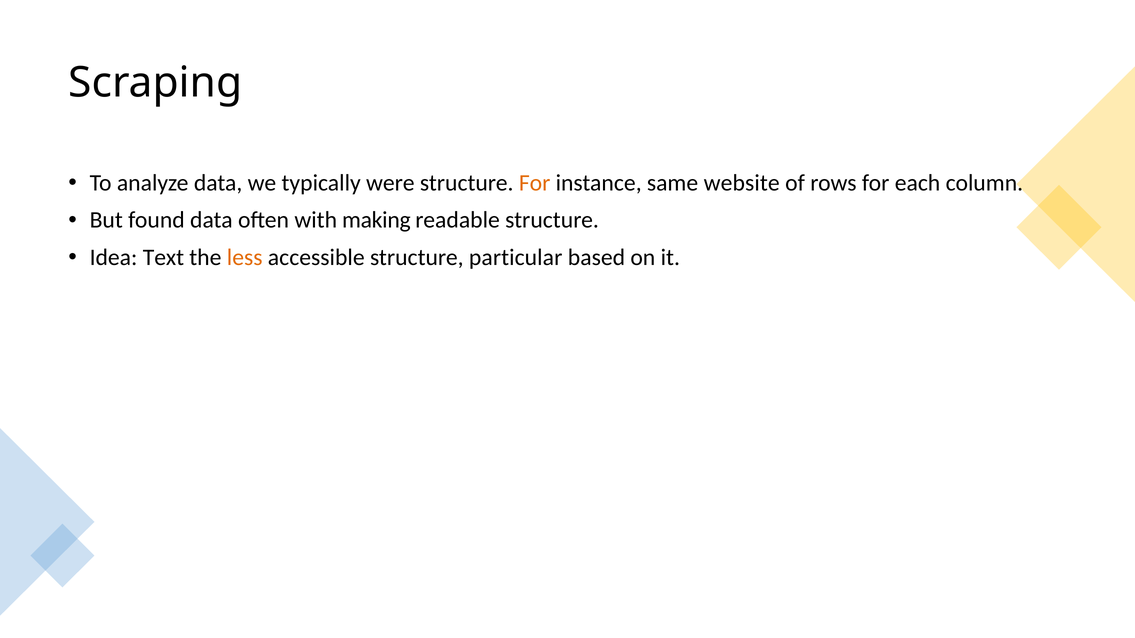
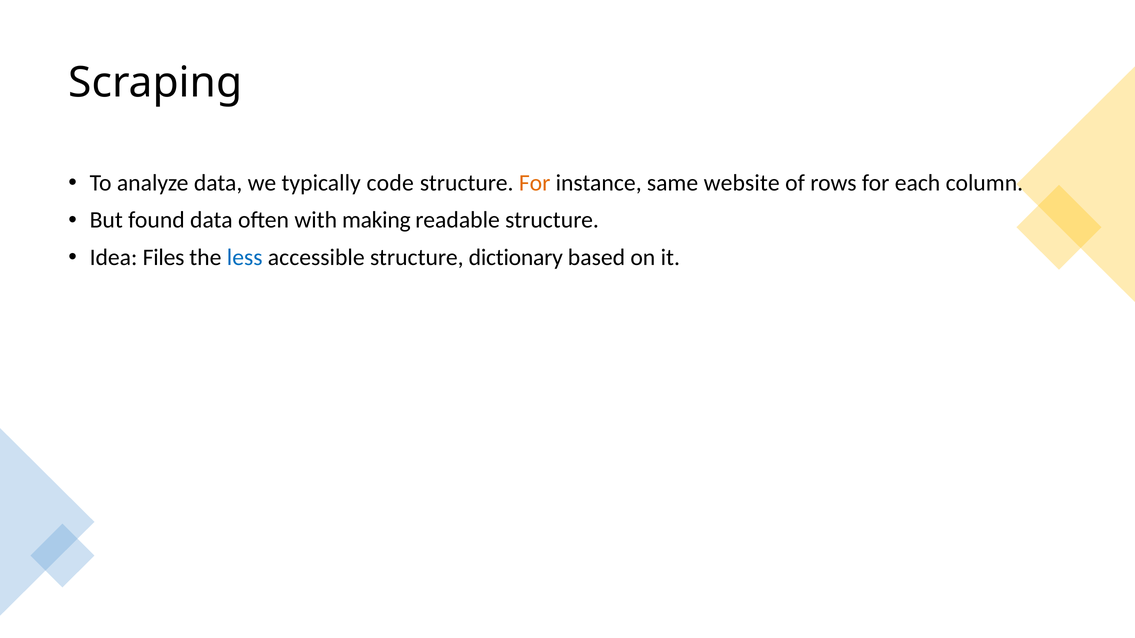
were: were -> code (390, 183)
Text: Text -> Files (164, 258)
less colour: orange -> blue (245, 258)
particular: particular -> dictionary (516, 258)
